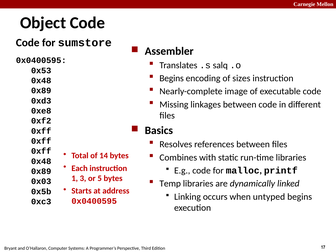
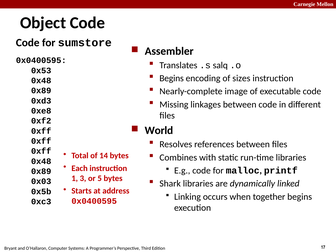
Basics: Basics -> World (159, 130)
Temp: Temp -> Shark (170, 184)
untyped: untyped -> together (269, 197)
